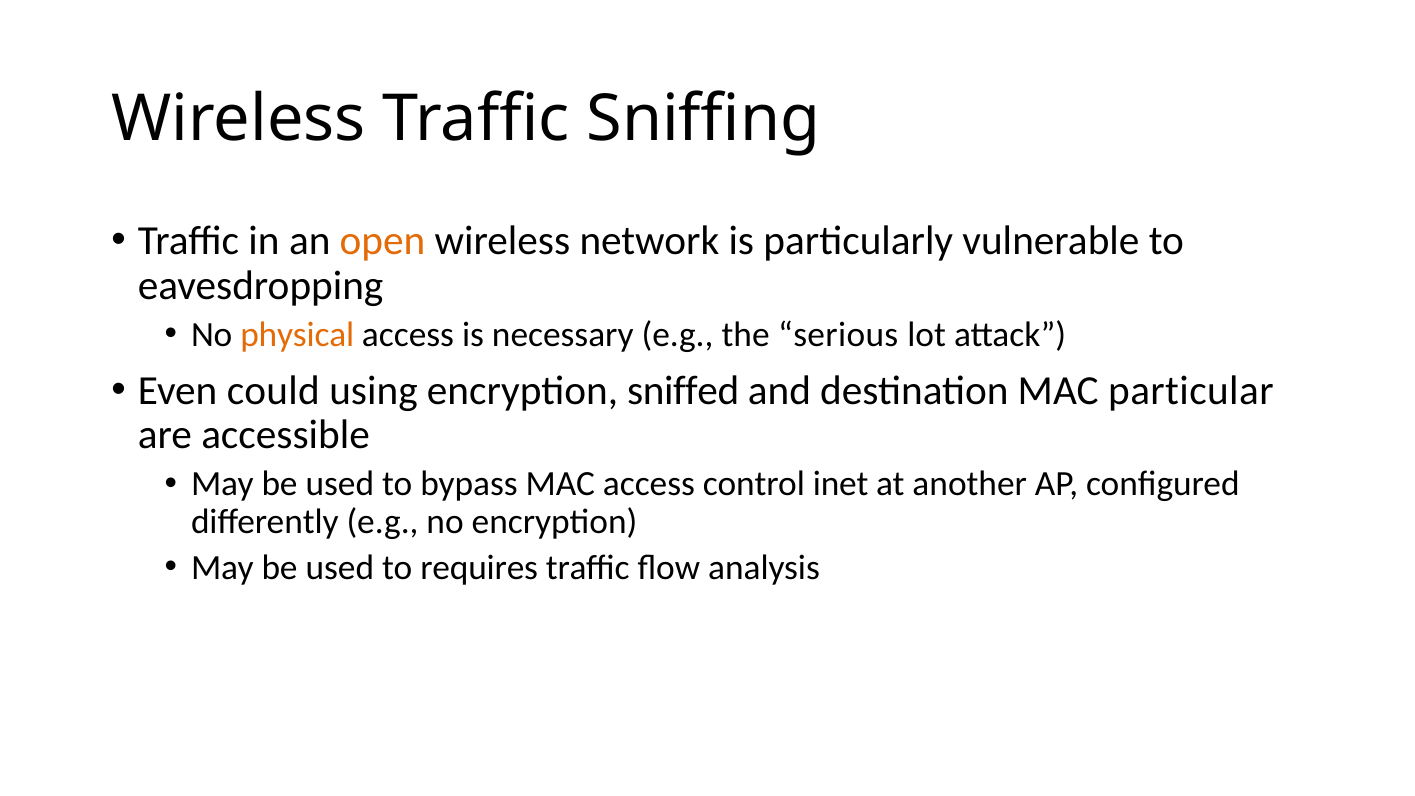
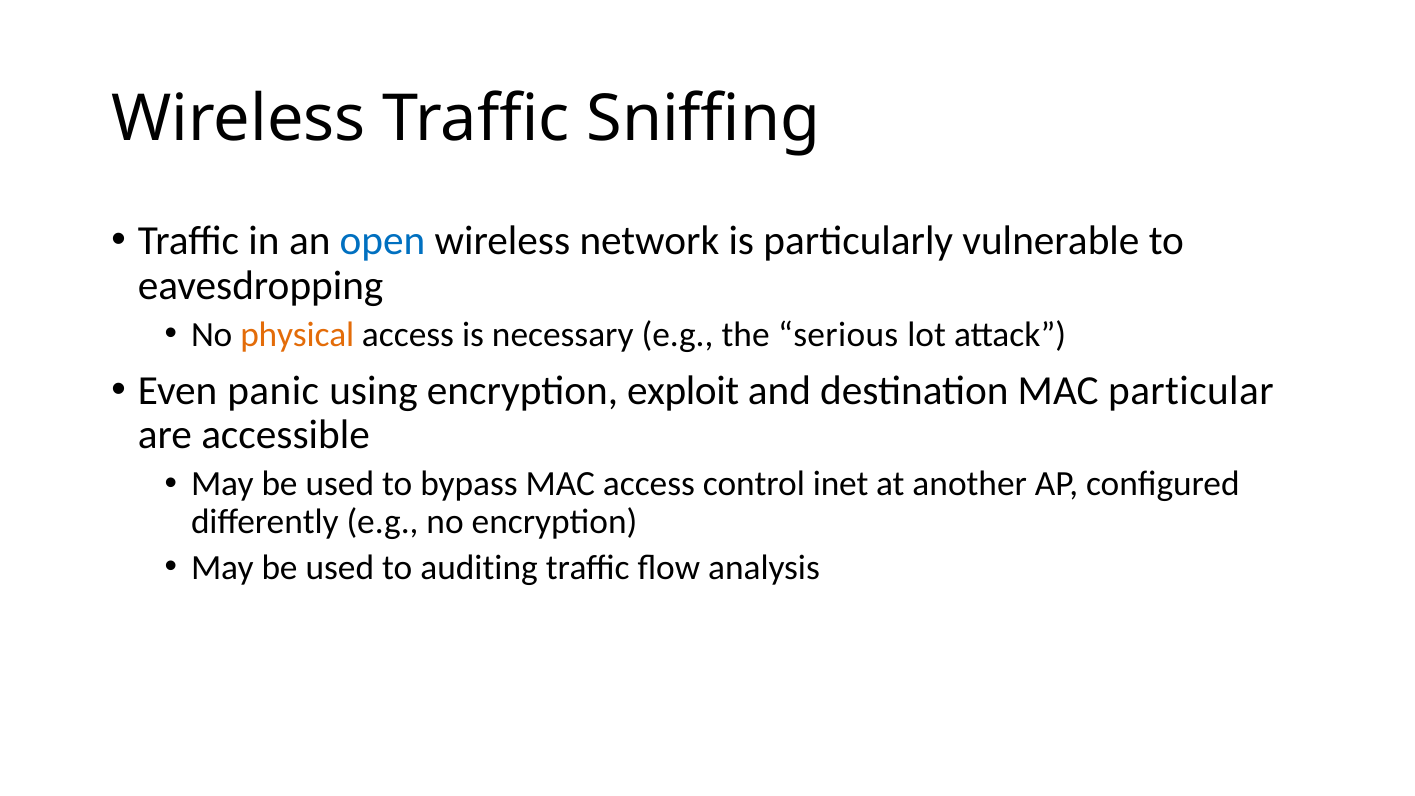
open colour: orange -> blue (382, 241)
could: could -> panic (273, 390)
sniffed: sniffed -> exploit (683, 390)
requires: requires -> auditing (479, 568)
